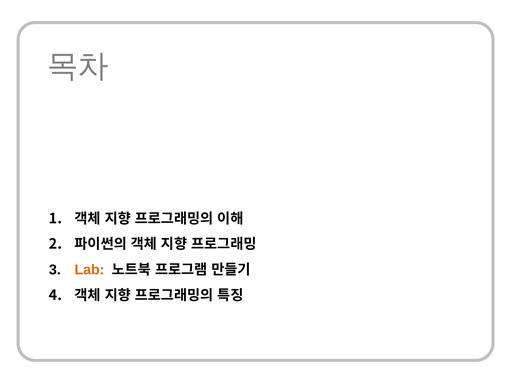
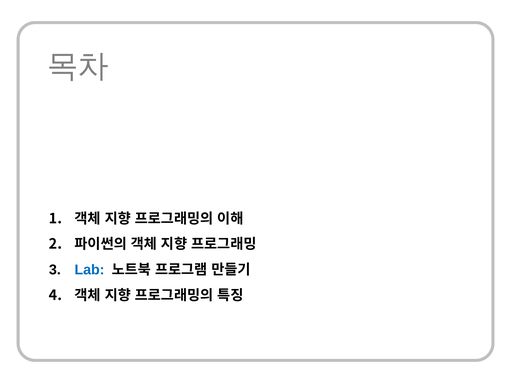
Lab colour: orange -> blue (89, 270)
